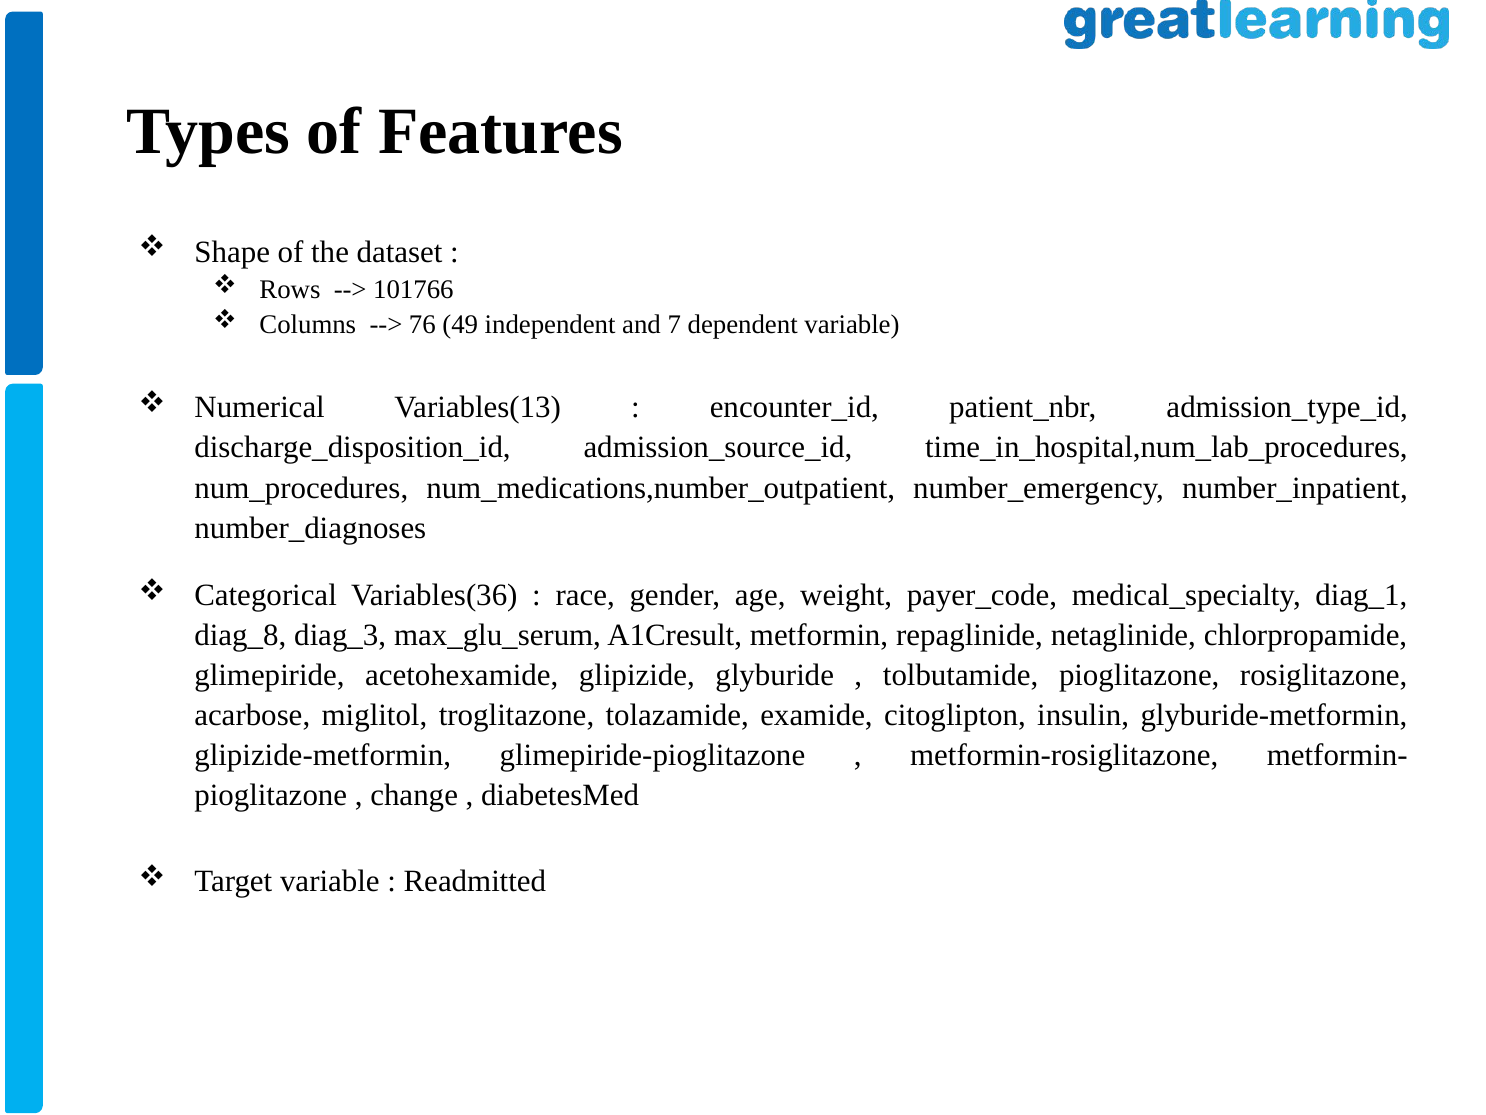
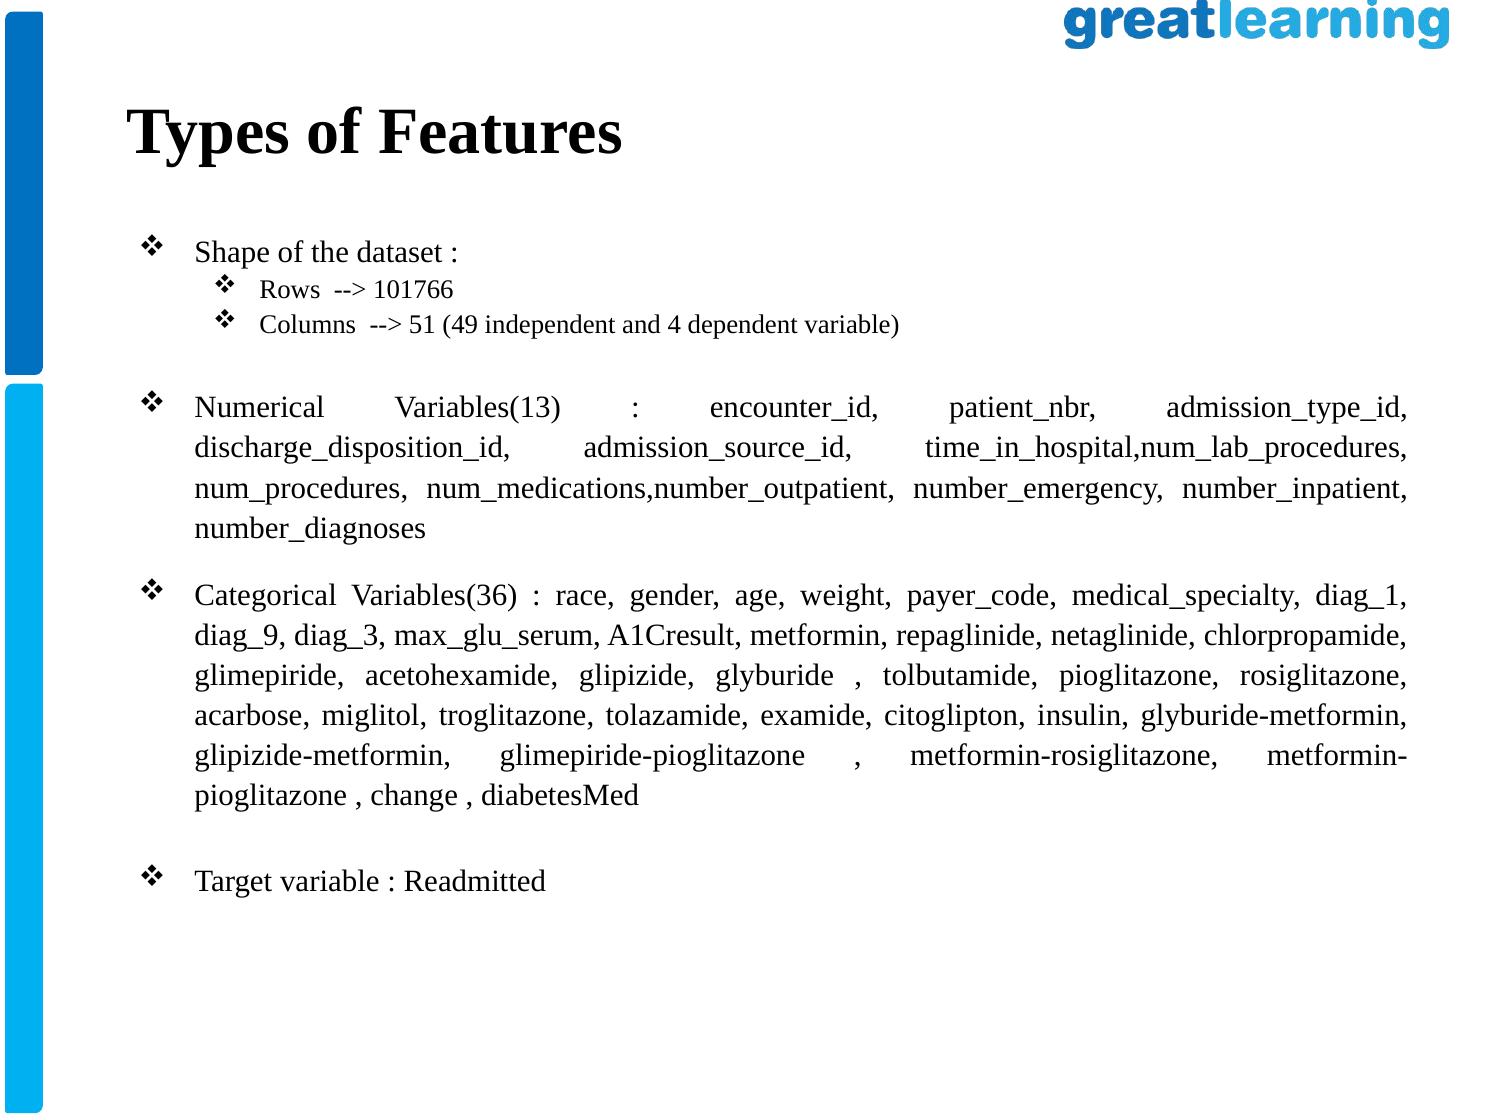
76: 76 -> 51 (422, 324)
7: 7 -> 4 (674, 324)
diag_8: diag_8 -> diag_9 (240, 635)
